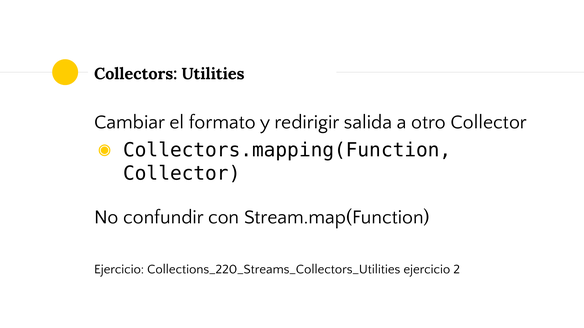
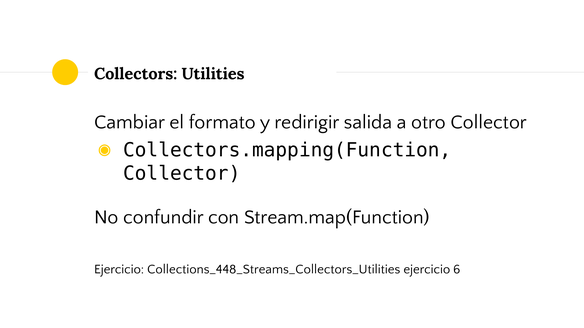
Collections_220_Streams_Collectors_Utilities: Collections_220_Streams_Collectors_Utilities -> Collections_448_Streams_Collectors_Utilities (274, 270)
2: 2 -> 6 (457, 270)
